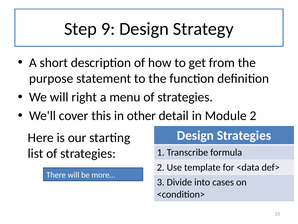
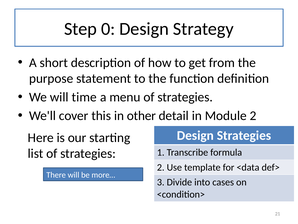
9: 9 -> 0 (108, 29)
right: right -> time (84, 97)
